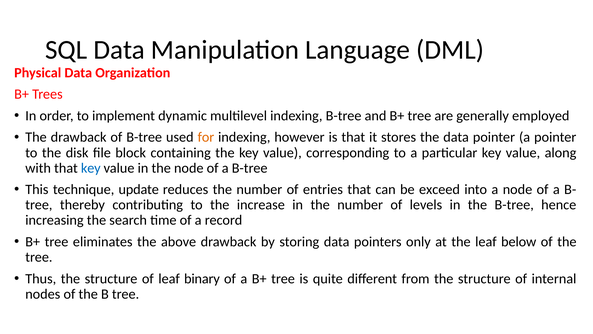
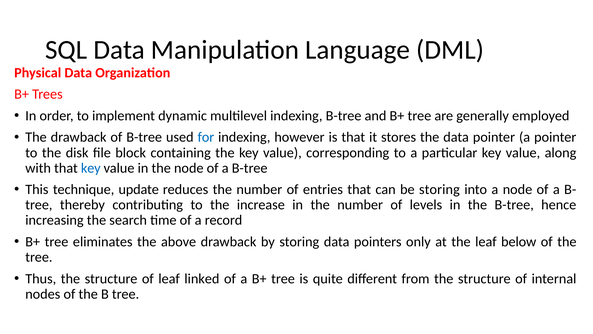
for colour: orange -> blue (206, 137)
be exceed: exceed -> storing (439, 189)
binary: binary -> linked (202, 278)
